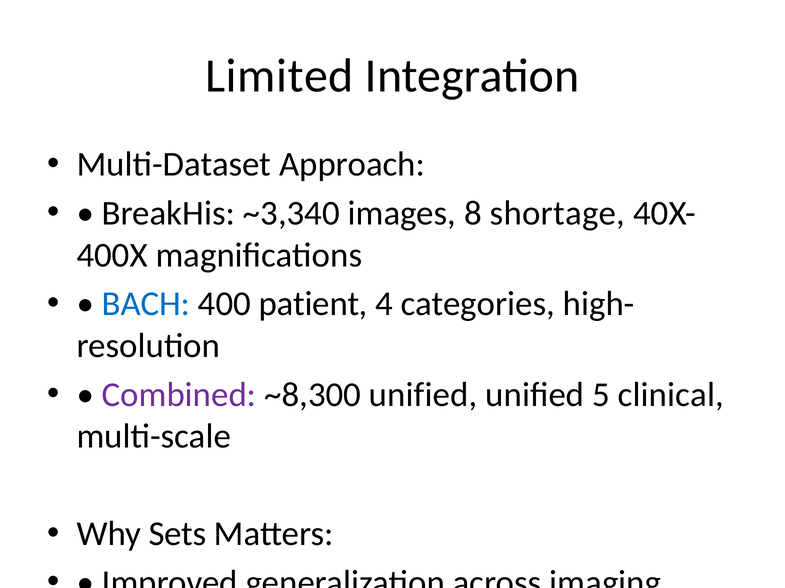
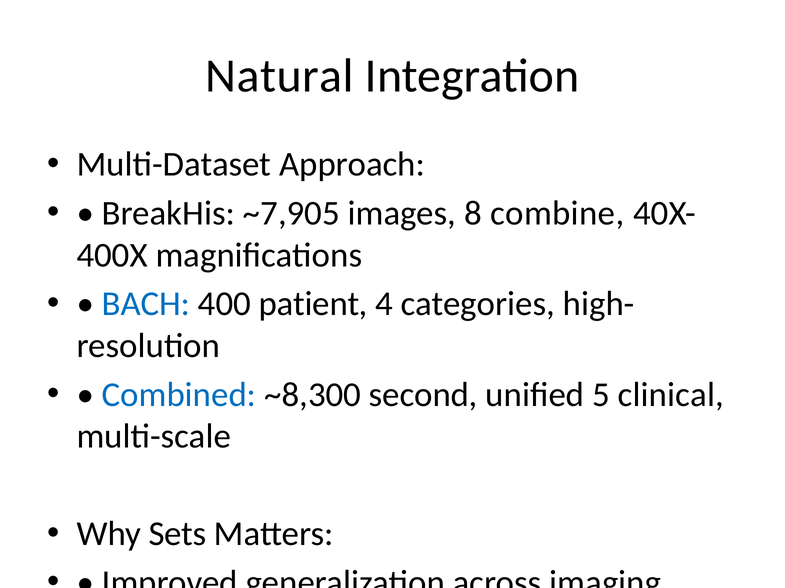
Limited: Limited -> Natural (279, 76)
~3,340: ~3,340 -> ~7,905 (291, 214)
shortage: shortage -> combine (557, 214)
Combined colour: purple -> blue (179, 395)
~8,300 unified: unified -> second (423, 395)
